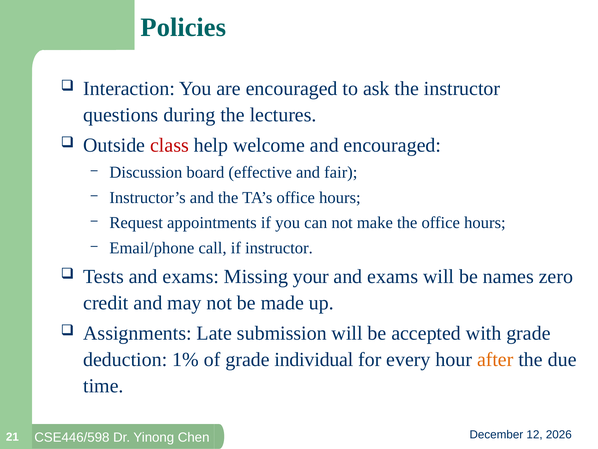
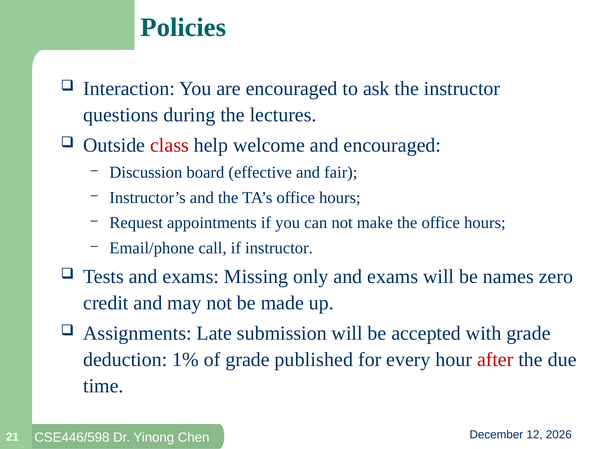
your: your -> only (311, 276)
individual: individual -> published (314, 359)
after colour: orange -> red (495, 359)
